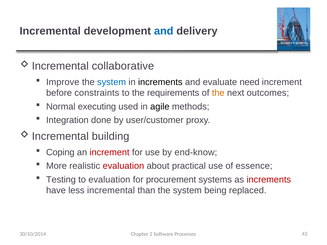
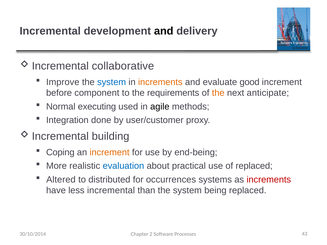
and colour: blue -> black (164, 31)
increments colour: black -> orange (160, 82)
need: need -> good (250, 82)
constraints: constraints -> component (97, 93)
outcomes: outcomes -> anticipate (268, 93)
increment colour: red -> orange (110, 152)
end-know: end-know -> end-being (196, 152)
evaluation colour: red -> blue (123, 166)
of essence: essence -> replaced (254, 166)
Testing: Testing -> Altered (61, 180)
to evaluation: evaluation -> distributed (109, 180)
procurement: procurement -> occurrences (171, 180)
